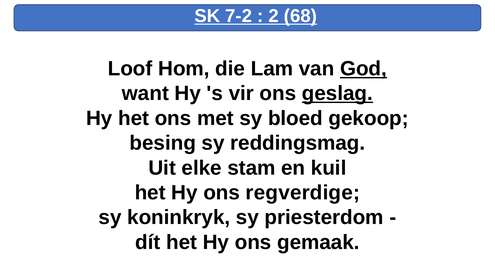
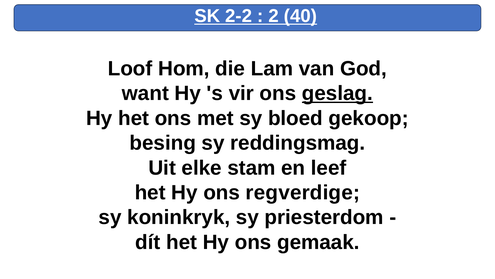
7-2: 7-2 -> 2-2 (239, 16)
68: 68 -> 40 (300, 16)
God underline: present -> none (363, 69)
kuil: kuil -> leef (329, 168)
